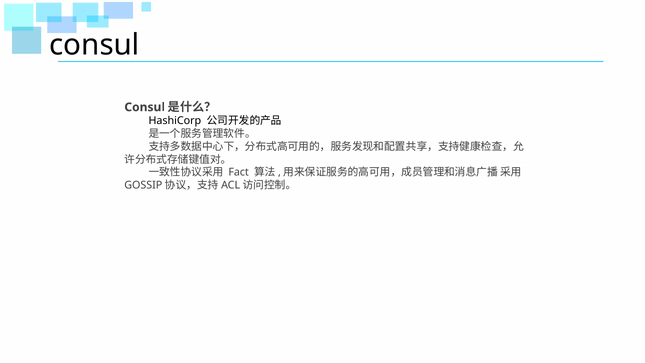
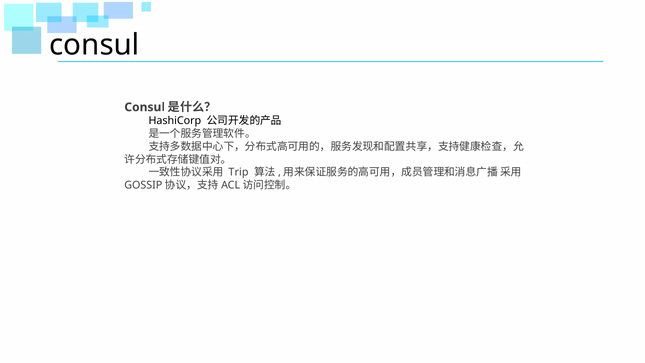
Fact: Fact -> Trip (239, 172)
